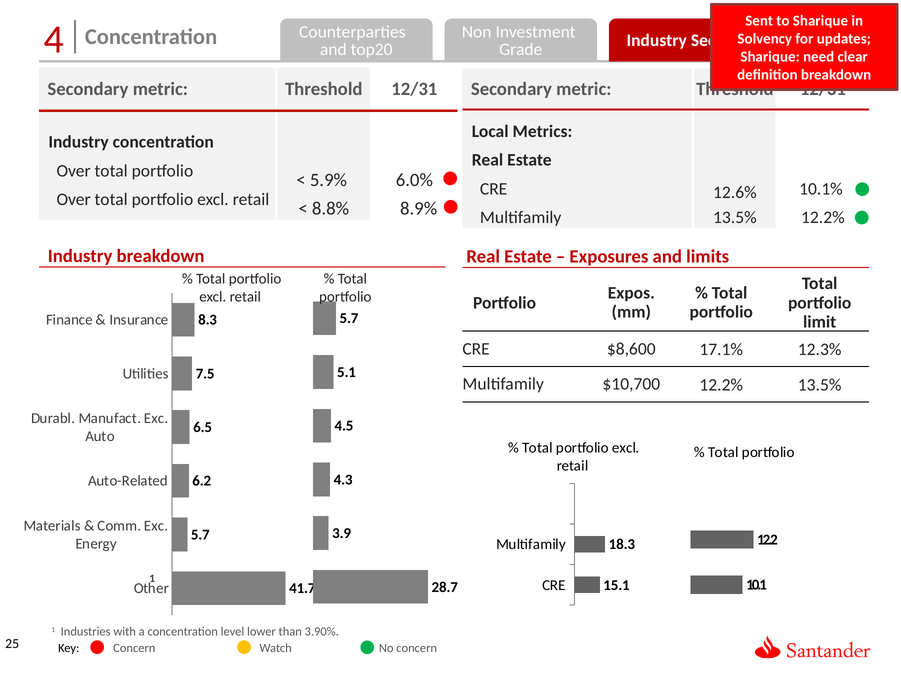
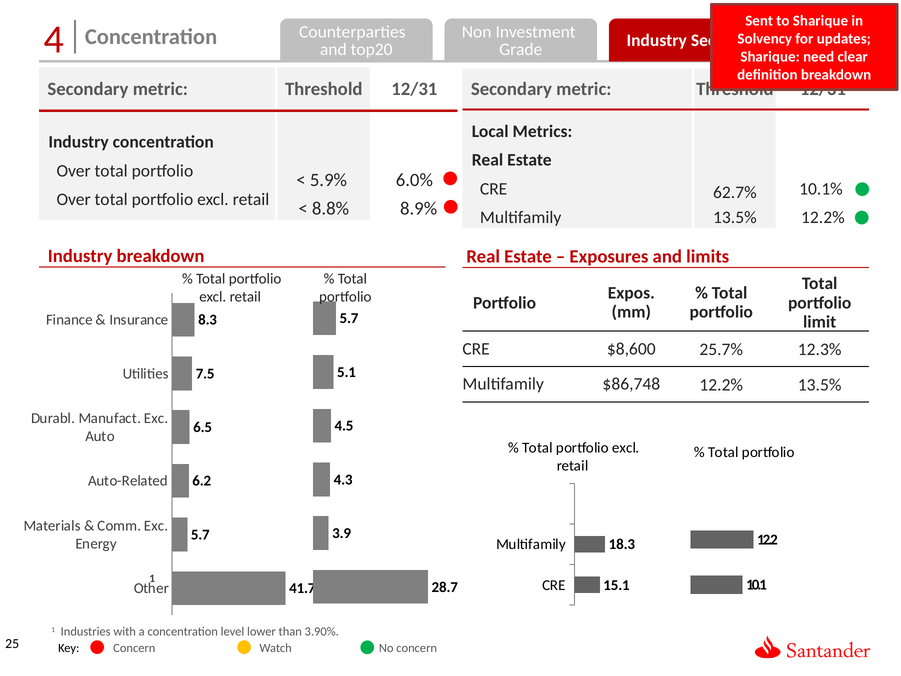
12.6%: 12.6% -> 62.7% (735, 193)
17.1%: 17.1% -> 25.7% (721, 349)
$10,700: $10,700 -> $86,748 (631, 384)
